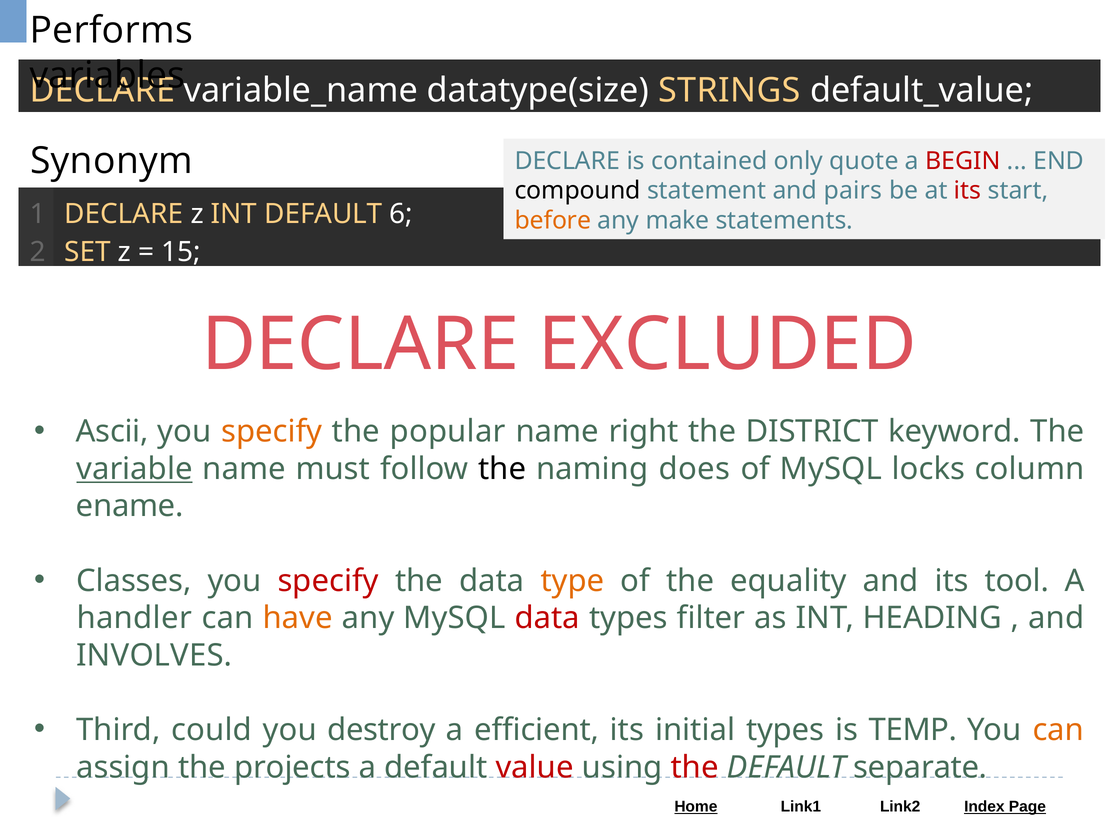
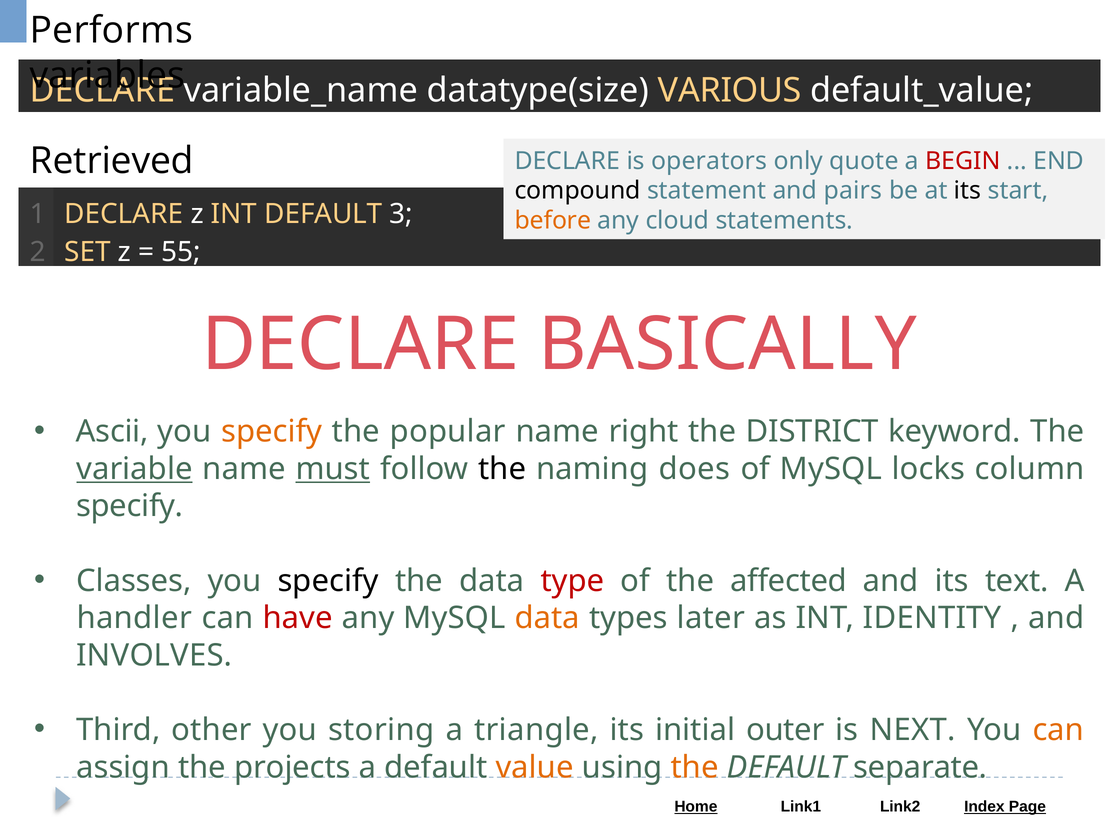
STRINGS: STRINGS -> VARIOUS (730, 91)
Synonym: Synonym -> Retrieved (112, 161)
contained: contained -> operators (709, 161)
its colour: red -> black (968, 191)
6: 6 -> 3 (401, 214)
make: make -> cloud (677, 221)
15: 15 -> 55 (181, 252)
EXCLUDED: EXCLUDED -> BASICALLY (728, 345)
must underline: none -> present (333, 469)
ename: ename -> specify (130, 506)
specify colour: red -> black (328, 581)
type colour: orange -> red (573, 581)
equality: equality -> affected (789, 581)
tool: tool -> text (1017, 581)
have colour: orange -> red (298, 618)
data colour: red -> orange (547, 618)
filter: filter -> later (711, 618)
HEADING: HEADING -> IDENTITY (932, 618)
could: could -> other (212, 730)
destroy: destroy -> storing (381, 730)
efficient: efficient -> triangle (536, 730)
initial types: types -> outer (785, 730)
TEMP: TEMP -> NEXT (913, 730)
value colour: red -> orange (535, 768)
the colour: red -> orange (695, 768)
